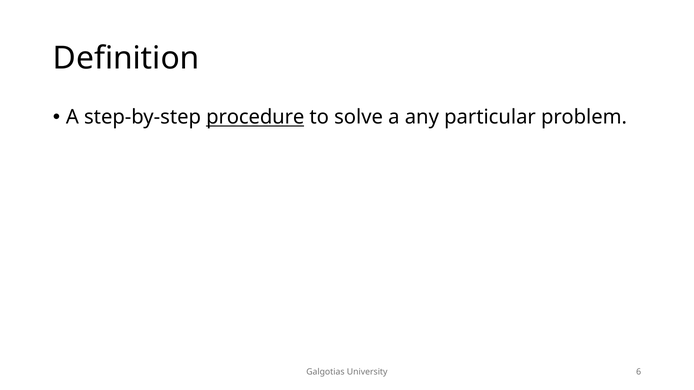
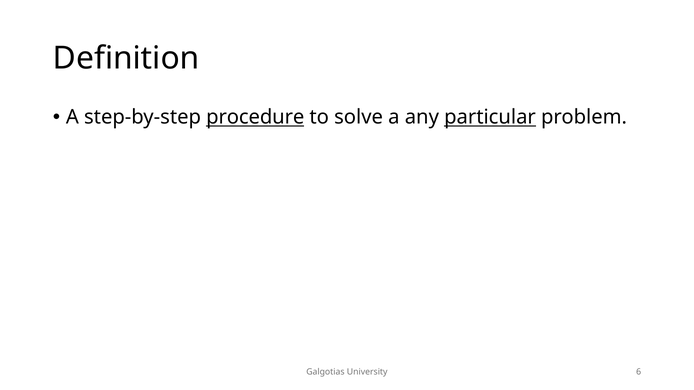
particular underline: none -> present (490, 117)
